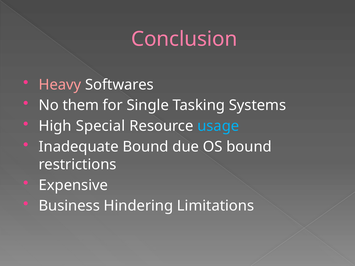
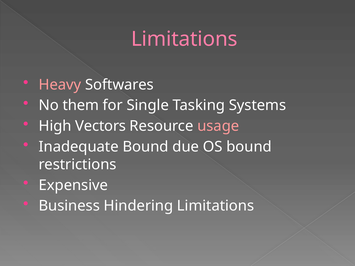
Conclusion: Conclusion -> Limitations (184, 39)
Special: Special -> Vectors (101, 126)
usage colour: light blue -> pink (218, 126)
